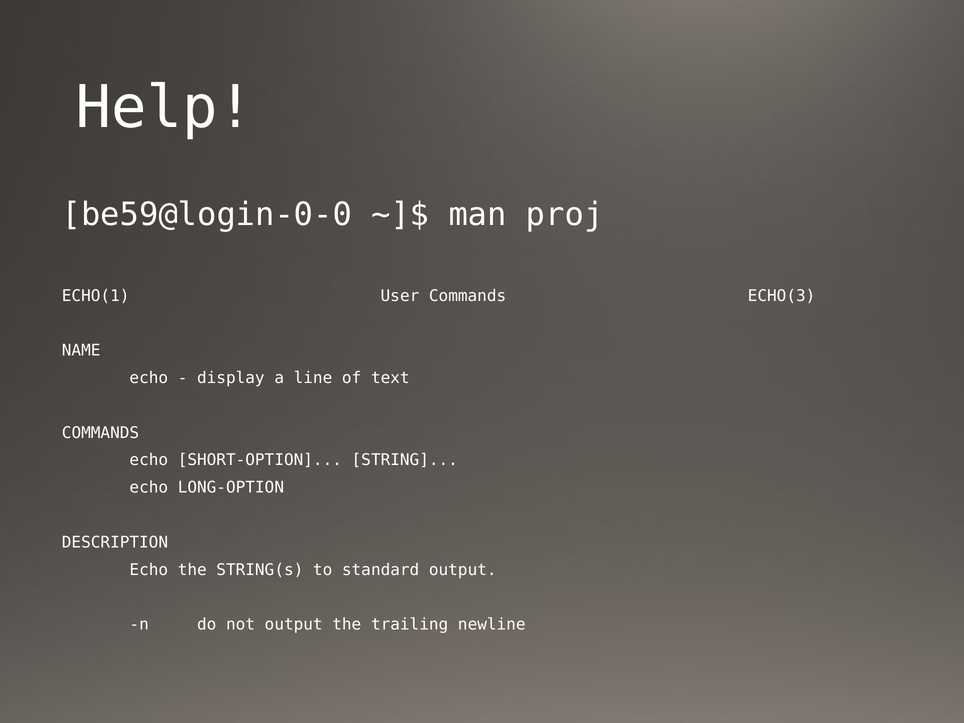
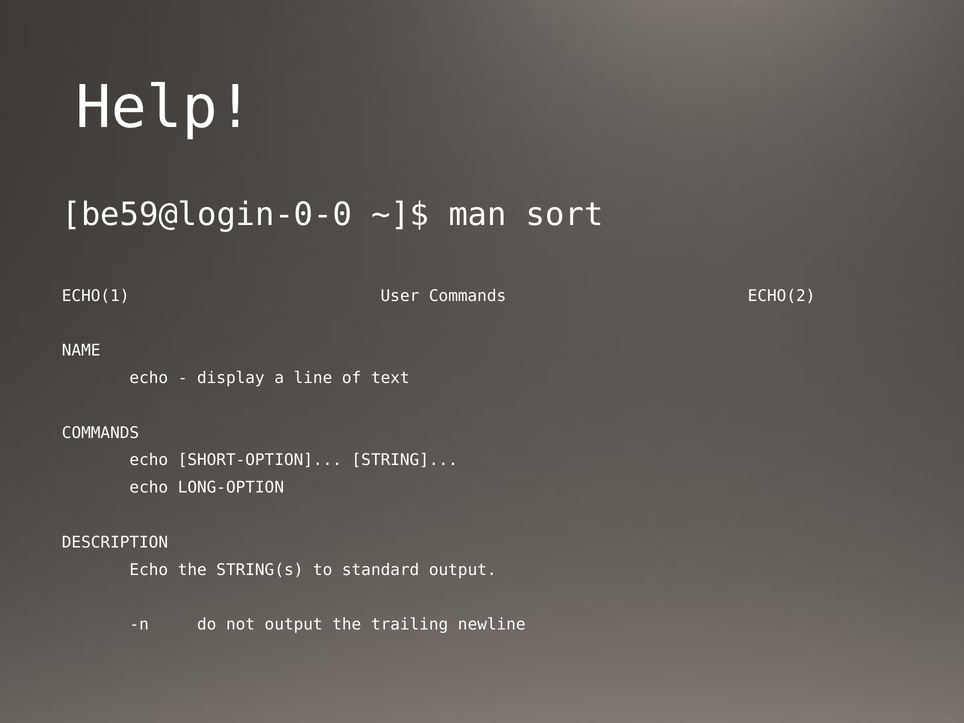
proj: proj -> sort (565, 215)
ECHO(3: ECHO(3 -> ECHO(2 (782, 296)
